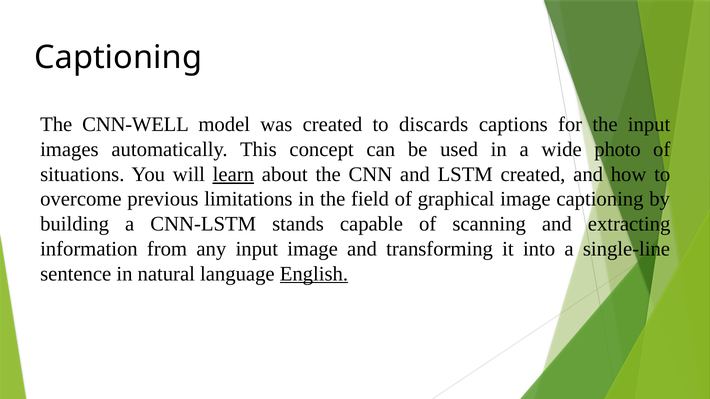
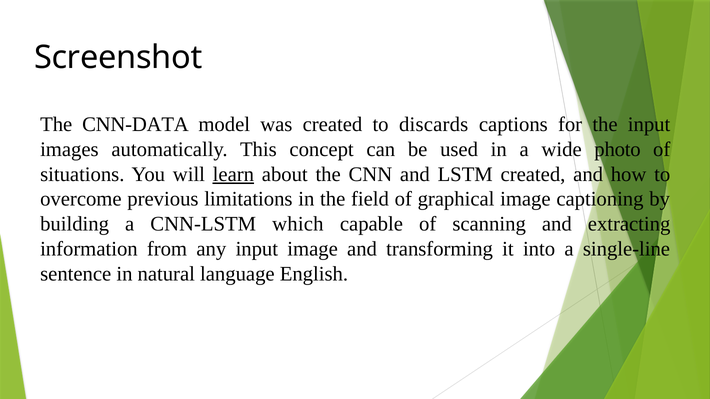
Captioning: Captioning -> Screenshot (118, 57)
CNN-WELL: CNN-WELL -> CNN-DATA (135, 125)
stands: stands -> which (298, 224)
English underline: present -> none (314, 274)
